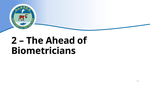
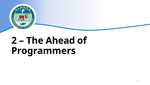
Biometricians: Biometricians -> Programmers (44, 50)
